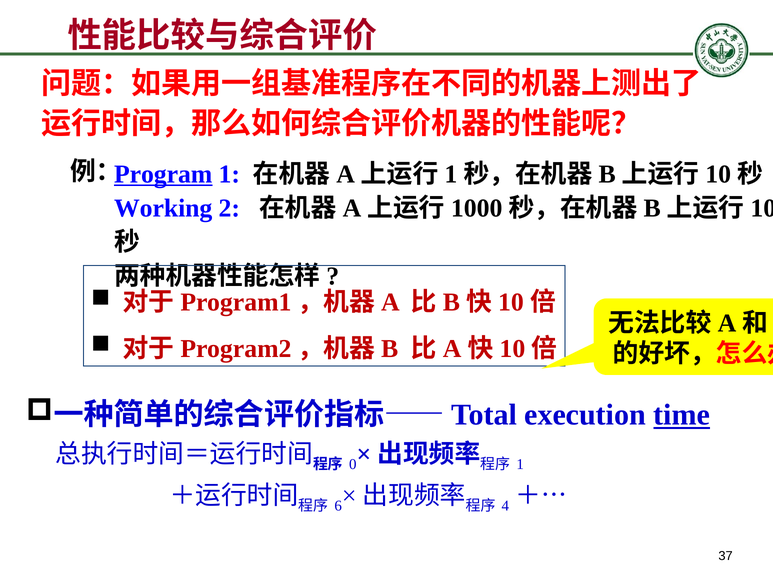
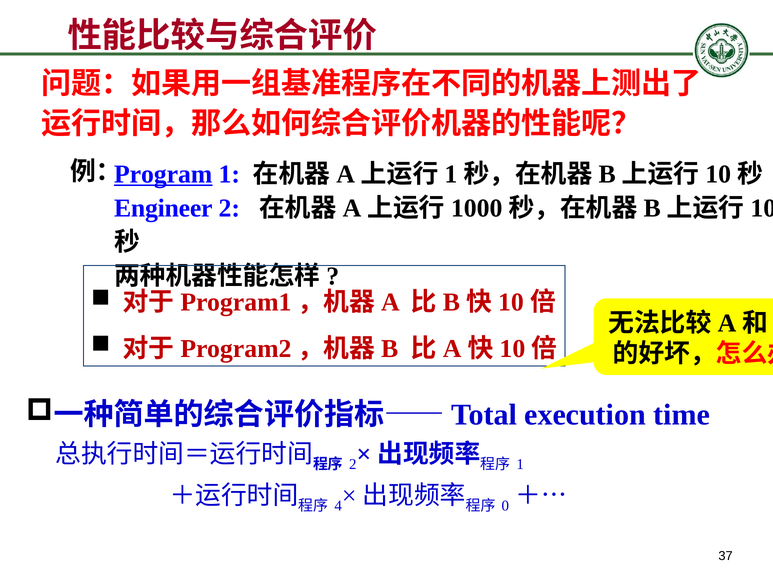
Working: Working -> Engineer (163, 208)
time underline: present -> none (682, 415)
0: 0 -> 2 (353, 464)
6: 6 -> 4 (338, 505)
4: 4 -> 0 (505, 505)
